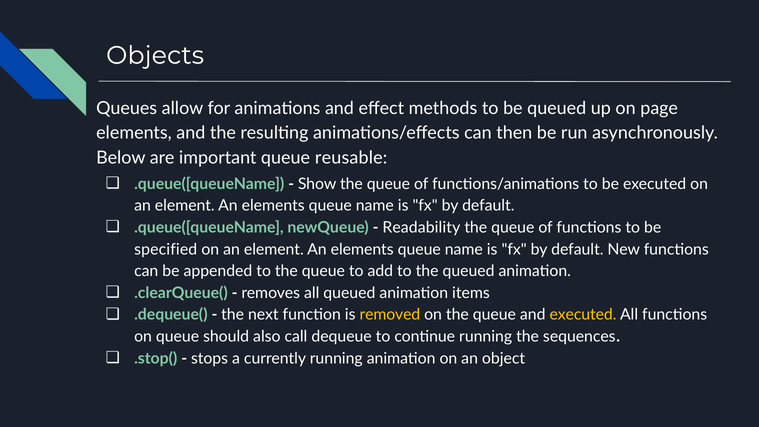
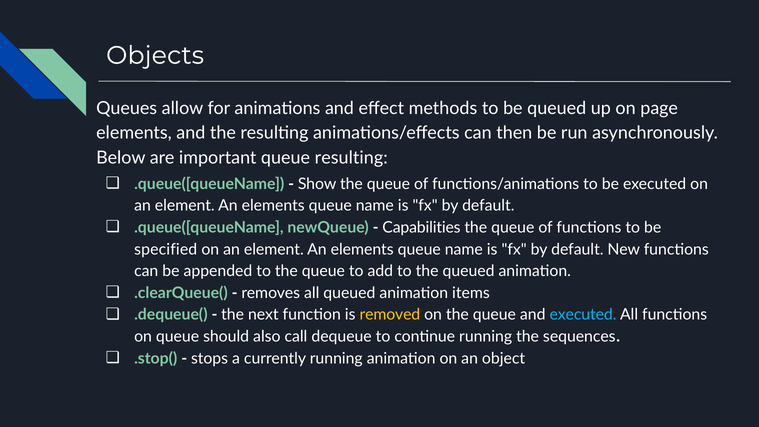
queue reusable: reusable -> resulting (351, 158)
Readability: Readability -> Capabilities (421, 227)
executed colour: yellow -> light blue (583, 315)
